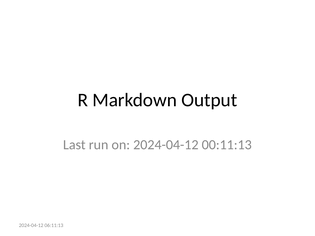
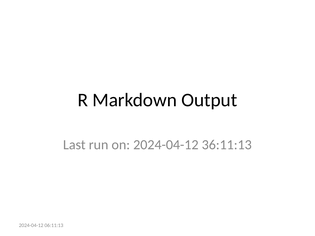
00:11:13: 00:11:13 -> 36:11:13 (227, 145)
